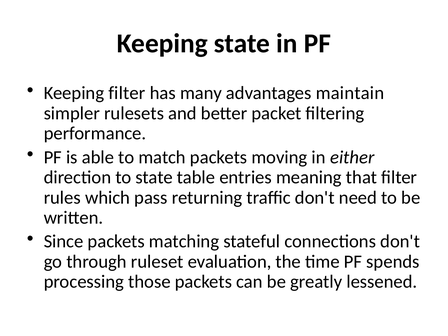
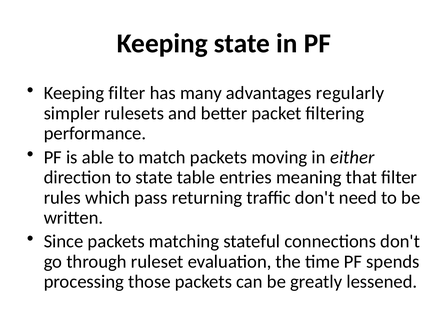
maintain: maintain -> regularly (350, 93)
